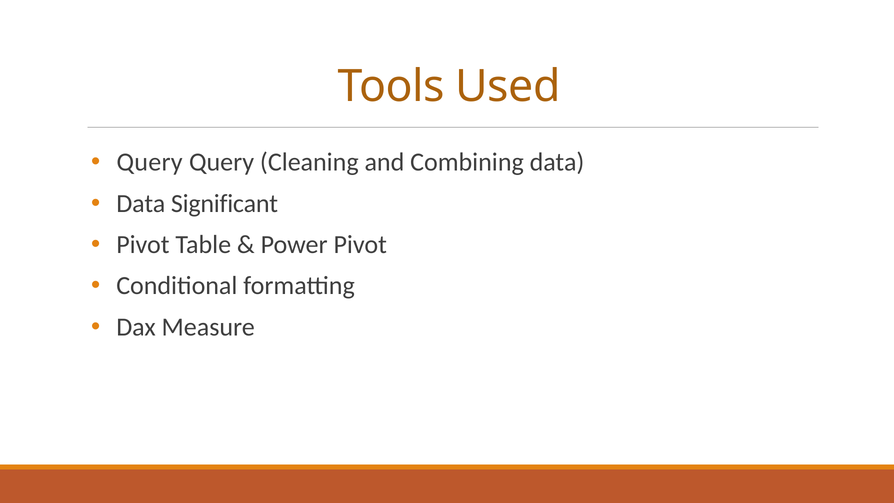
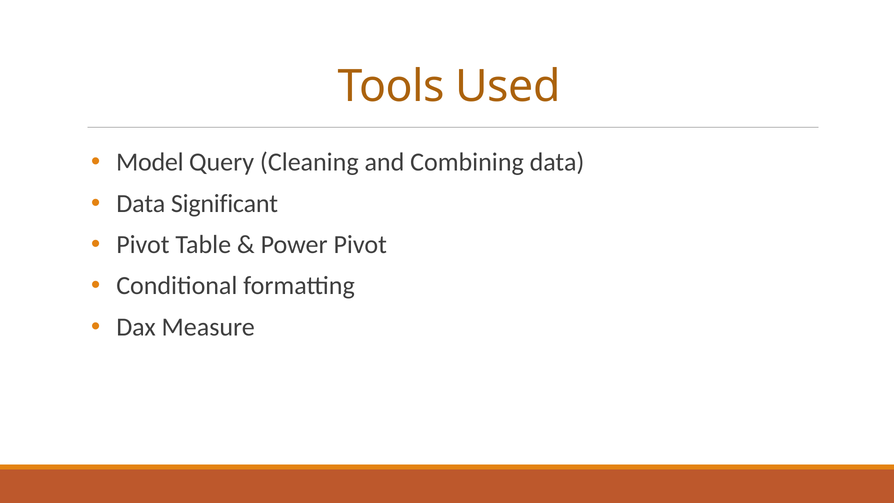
Query: Query -> Model (150, 162)
